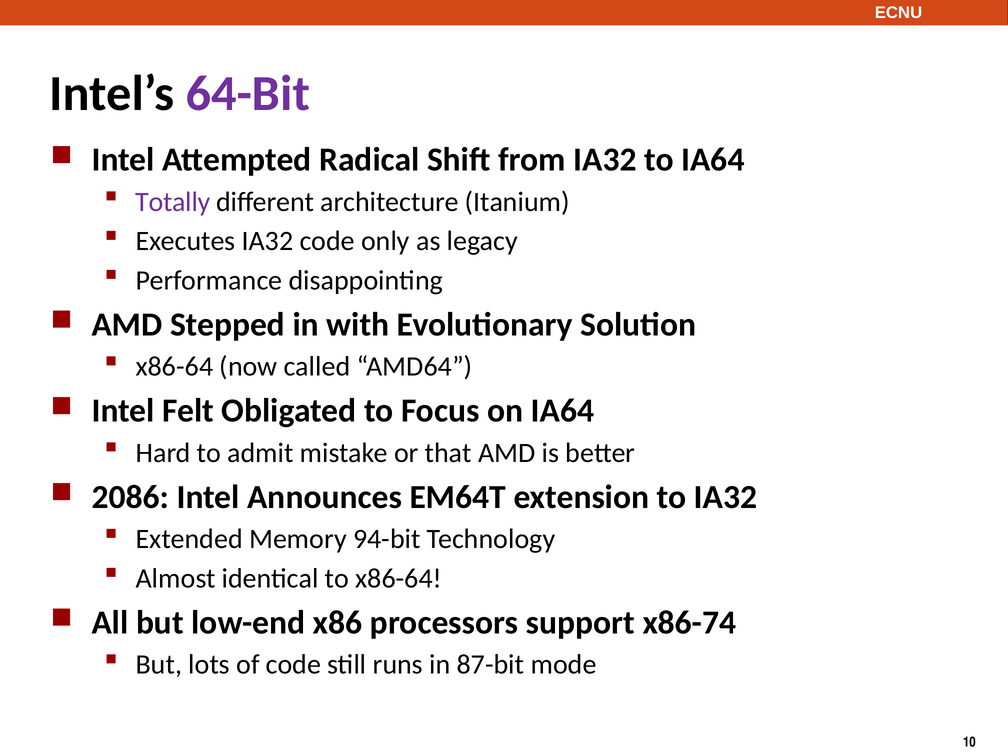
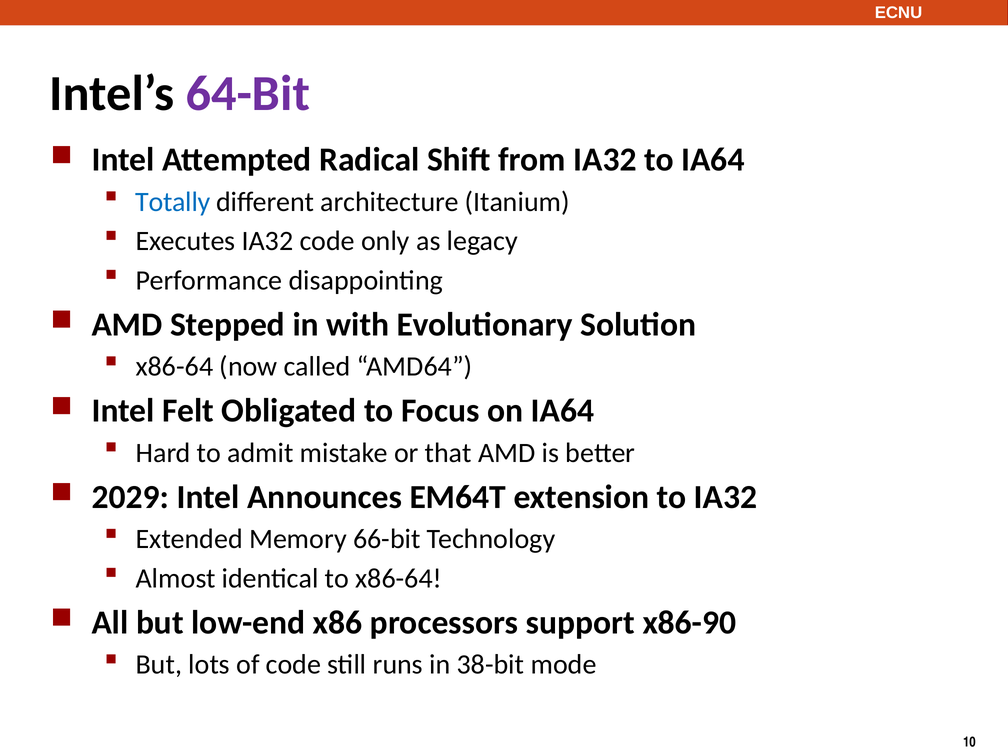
Totally colour: purple -> blue (173, 202)
2086: 2086 -> 2029 (130, 497)
94-bit: 94-bit -> 66-bit (387, 539)
x86-74: x86-74 -> x86-90 (689, 622)
87-bit: 87-bit -> 38-bit (490, 665)
